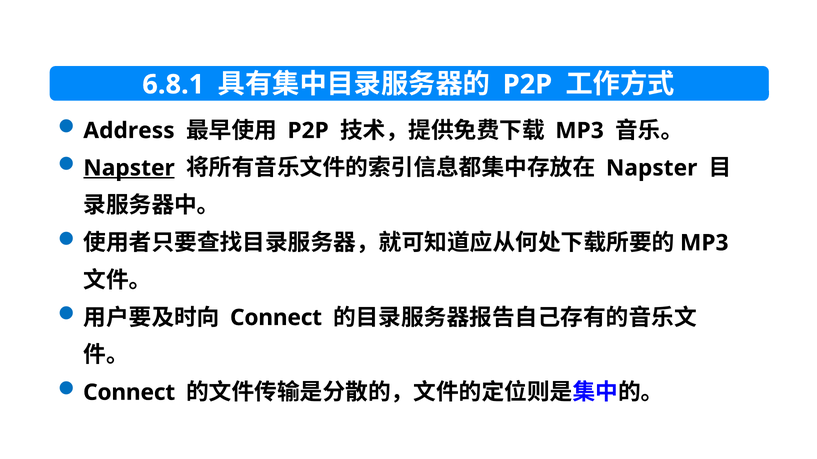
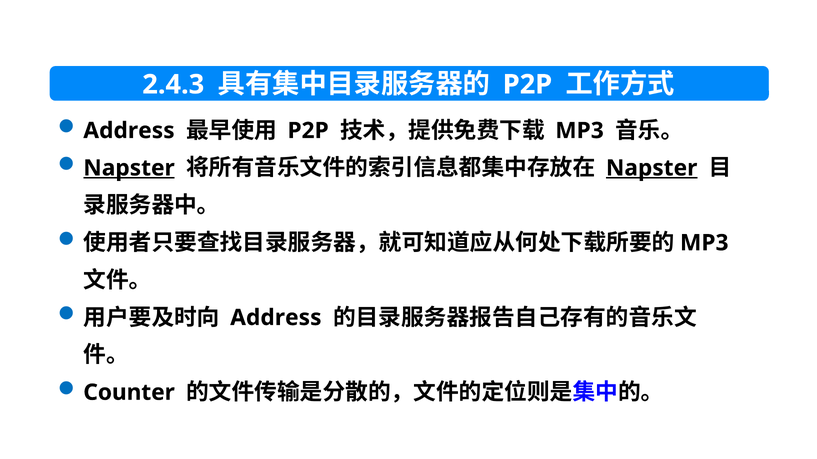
6.8.1: 6.8.1 -> 2.4.3 (173, 85)
Napster underline: none -> present (652, 168)
Connect: Connect -> Address (276, 318)
Connect: Connect -> Counter (129, 393)
